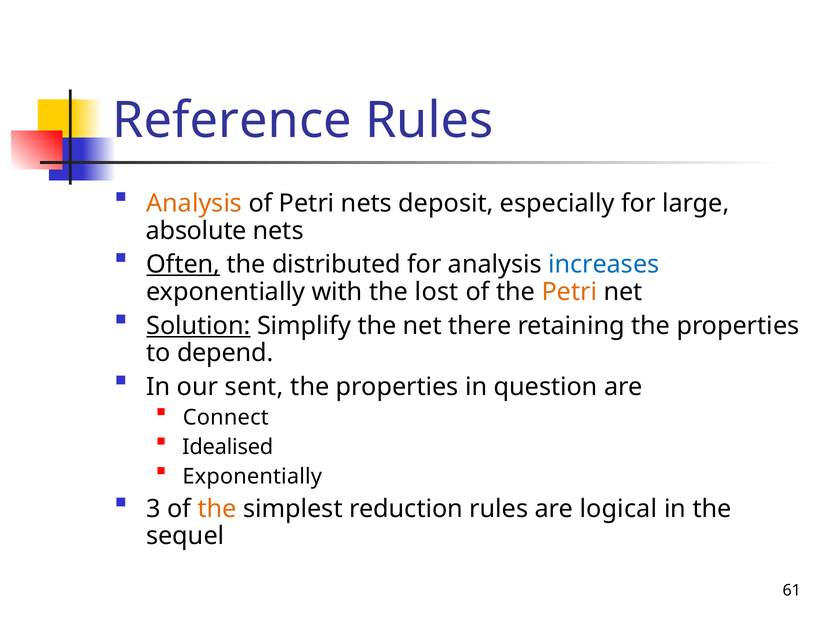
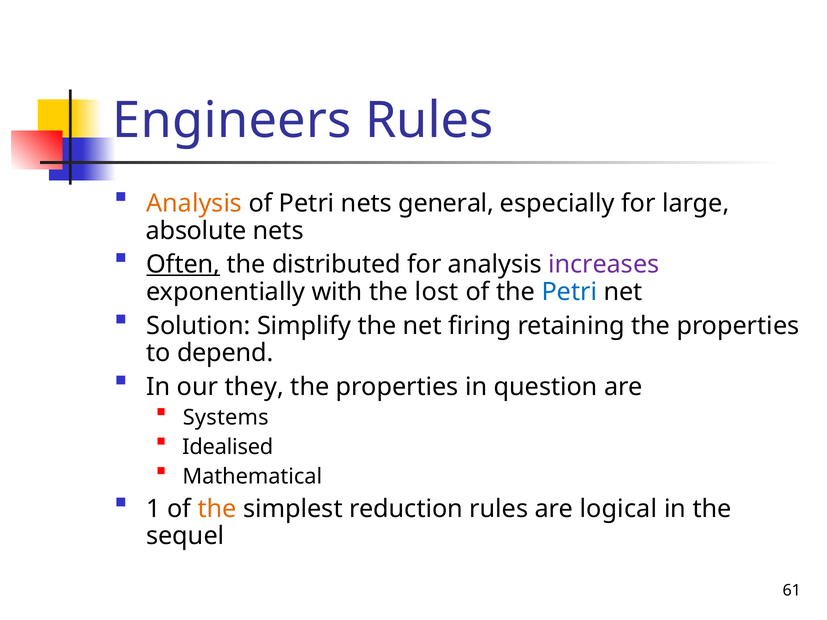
Reference: Reference -> Engineers (232, 121)
deposit: deposit -> general (446, 204)
increases colour: blue -> purple (604, 265)
Petri colour: orange -> blue (569, 292)
Solution underline: present -> none (198, 326)
there: there -> firing (480, 326)
sent: sent -> they (254, 387)
Connect: Connect -> Systems (226, 418)
Exponentially: Exponentially -> Mathematical (252, 477)
3: 3 -> 1 (153, 509)
